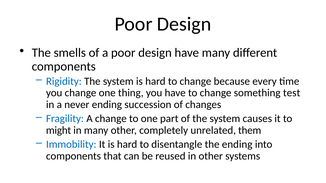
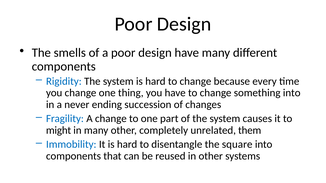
something test: test -> into (292, 93)
the ending: ending -> square (237, 145)
